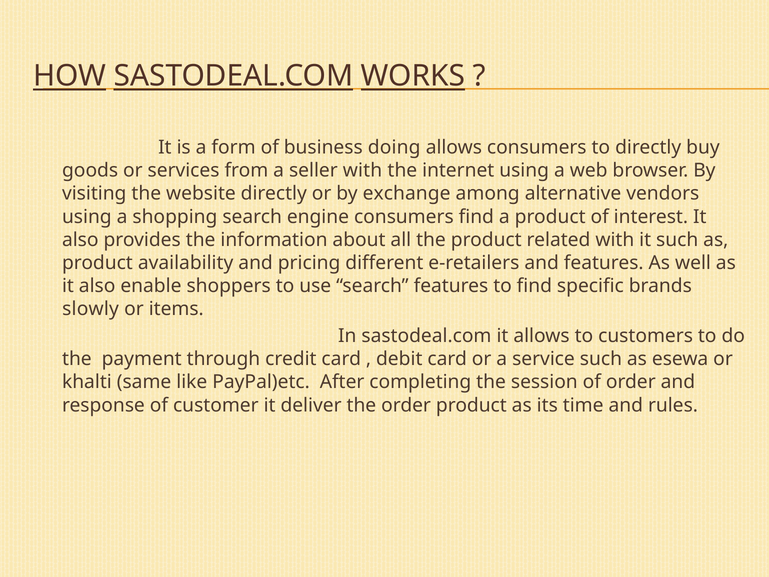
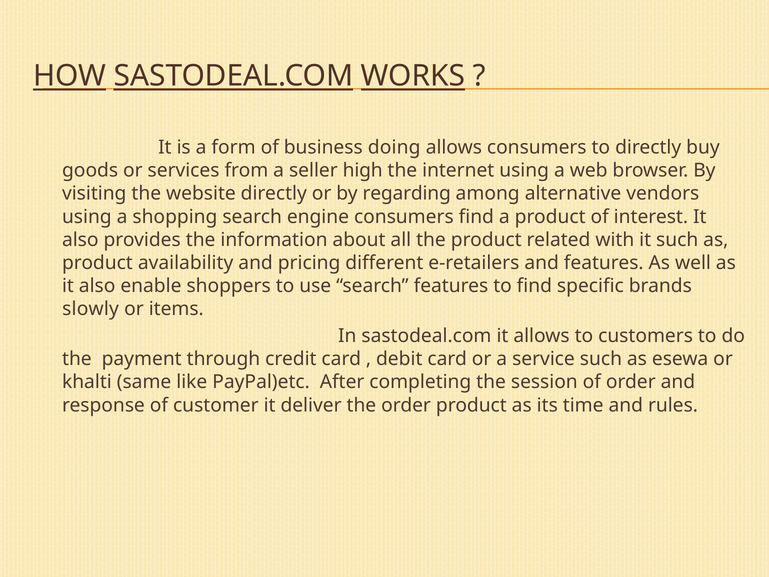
seller with: with -> high (363, 170)
exchange: exchange -> regarding (407, 194)
